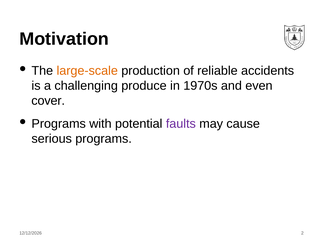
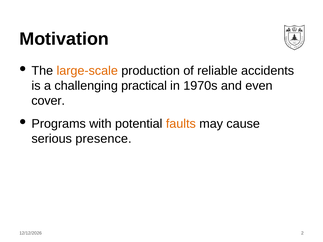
produce: produce -> practical (144, 86)
faults colour: purple -> orange (181, 124)
serious programs: programs -> presence (103, 139)
